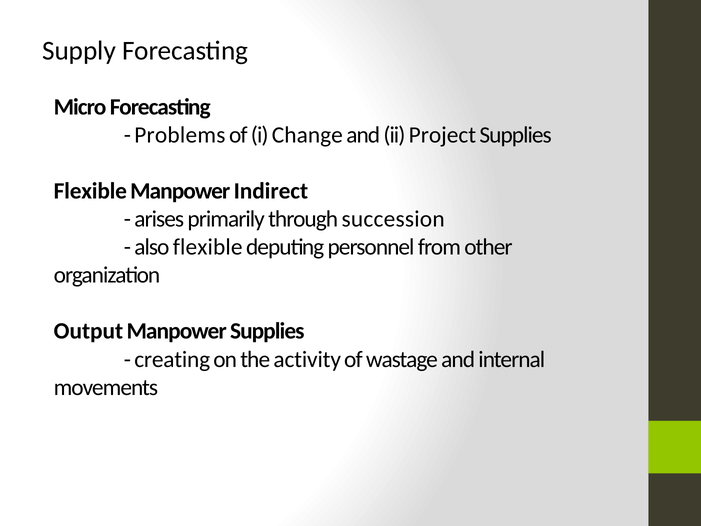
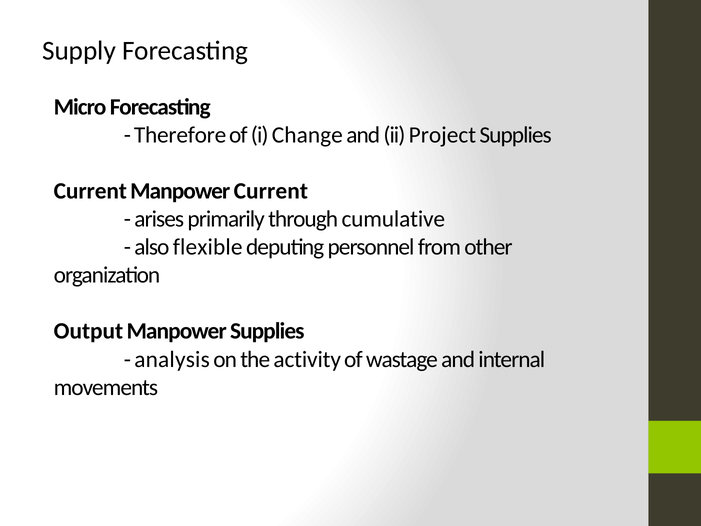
Problems: Problems -> Therefore (180, 135)
Flexible: Flexible -> Current (90, 191)
Manpower Indirect: Indirect -> Current (271, 191)
succession: succession -> cumulative (393, 219)
creating: creating -> analysis (172, 359)
